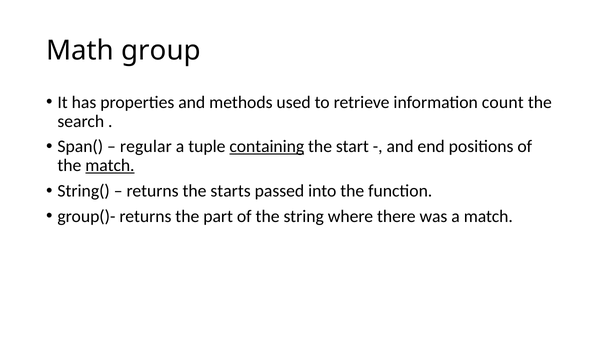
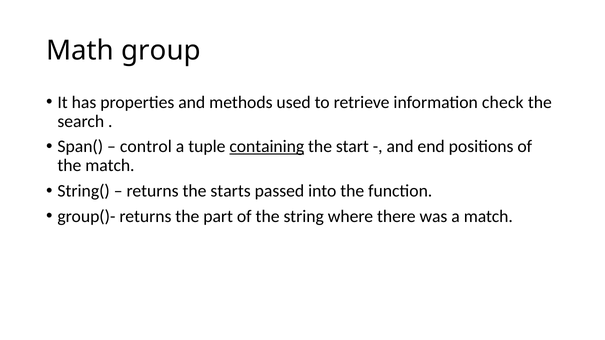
count: count -> check (503, 102)
regular: regular -> control (146, 147)
match underline: present -> none (110, 166)
